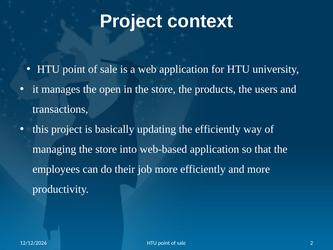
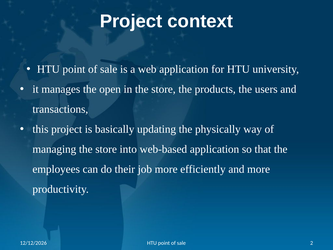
the efficiently: efficiently -> physically (218, 129)
